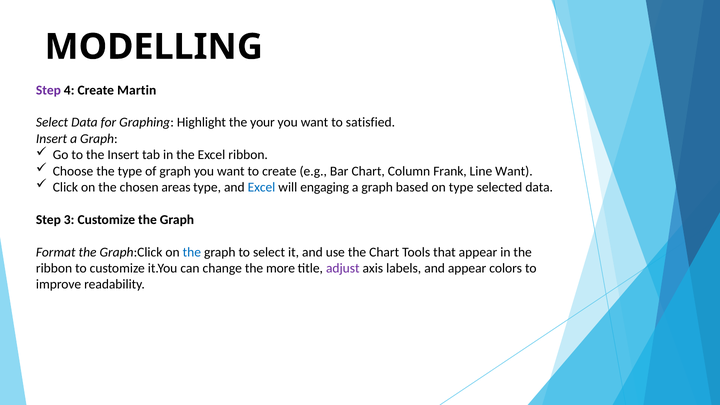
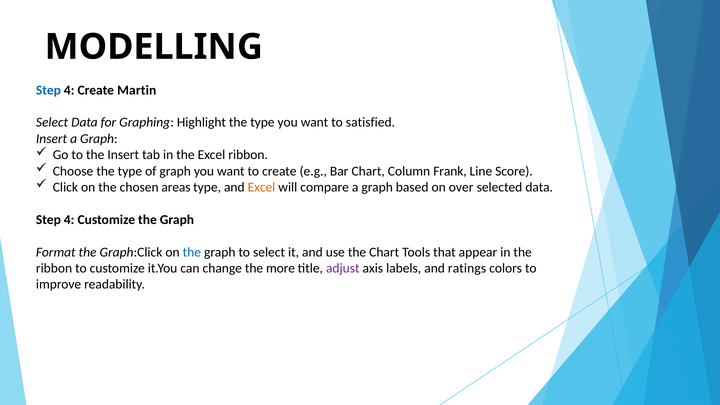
Step colour: purple -> blue (48, 90)
Highlight the your: your -> type (262, 122)
Line Want: Want -> Score (514, 171)
Excel colour: blue -> orange (261, 187)
engaging: engaging -> compare (325, 187)
on type: type -> over (461, 187)
3: 3 -> 4 (69, 220)
and appear: appear -> ratings (467, 268)
